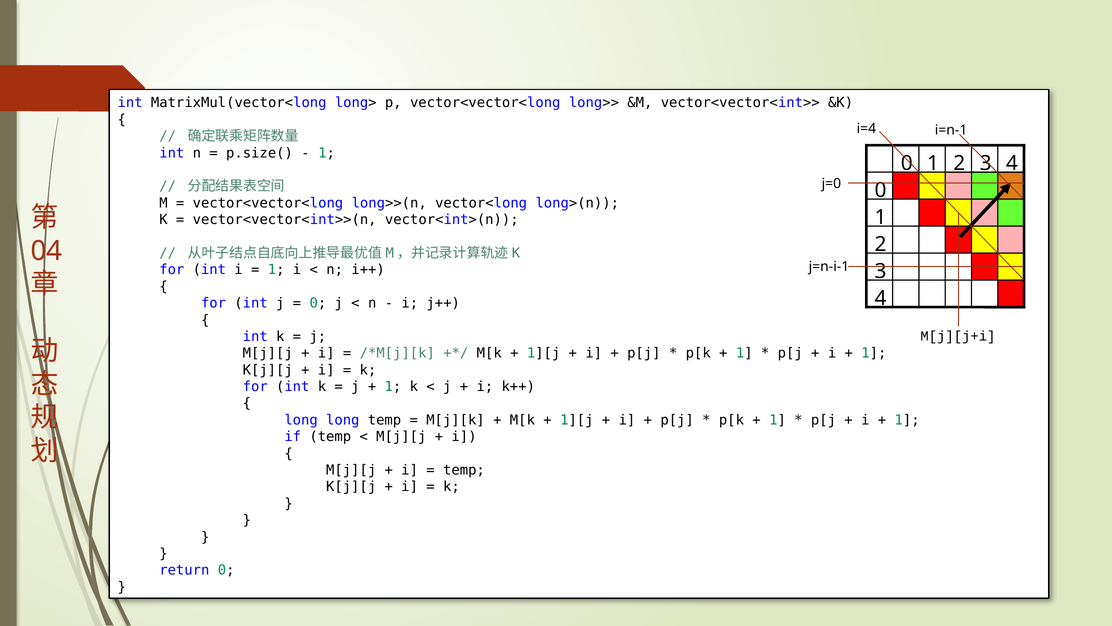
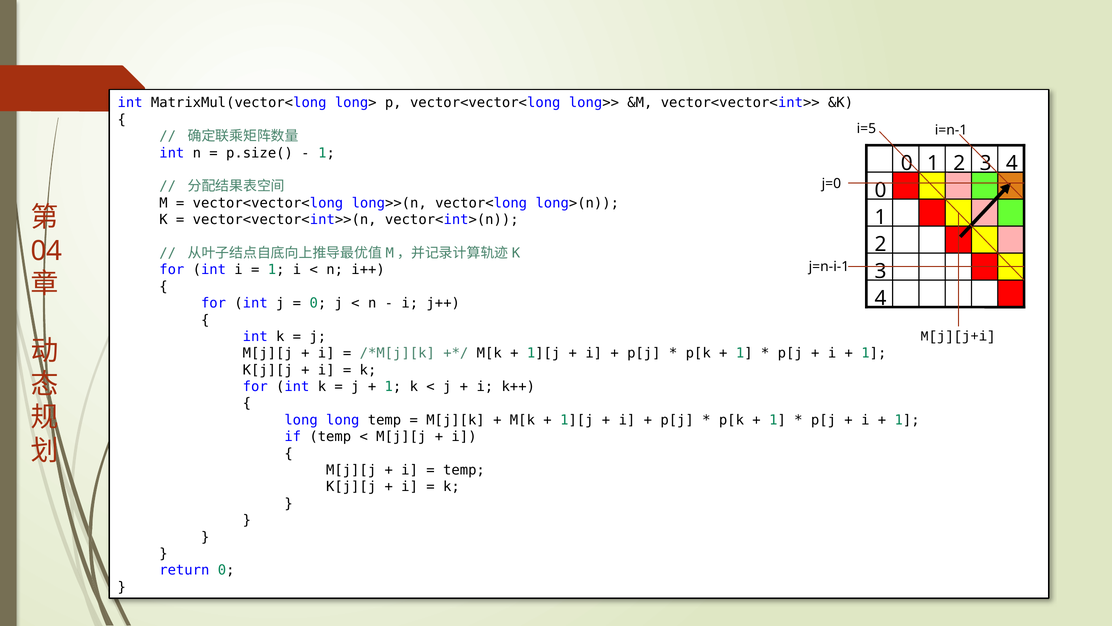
i=4: i=4 -> i=5 (866, 129)
